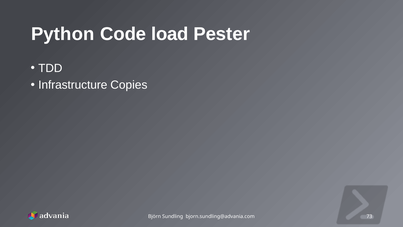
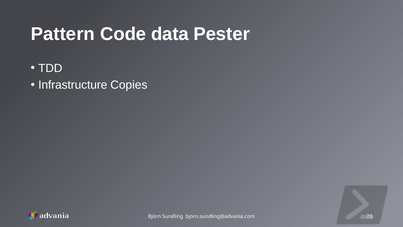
Python: Python -> Pattern (63, 34)
load: load -> data (170, 34)
